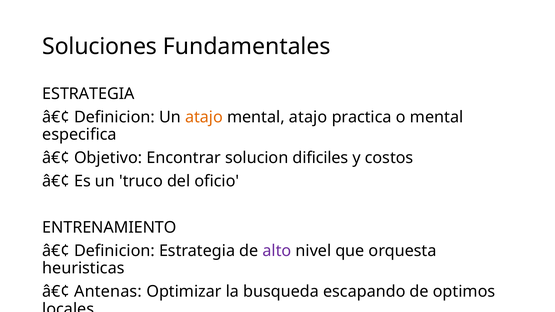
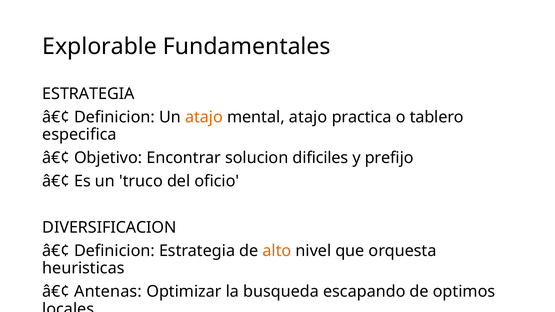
Soluciones: Soluciones -> Explorable (100, 47)
o mental: mental -> tablero (437, 117)
y costos: costos -> prefijo (389, 158)
ENTRENAMIENTO: ENTRENAMIENTO -> DIVERSIFICACION (109, 228)
alto colour: purple -> orange (277, 251)
